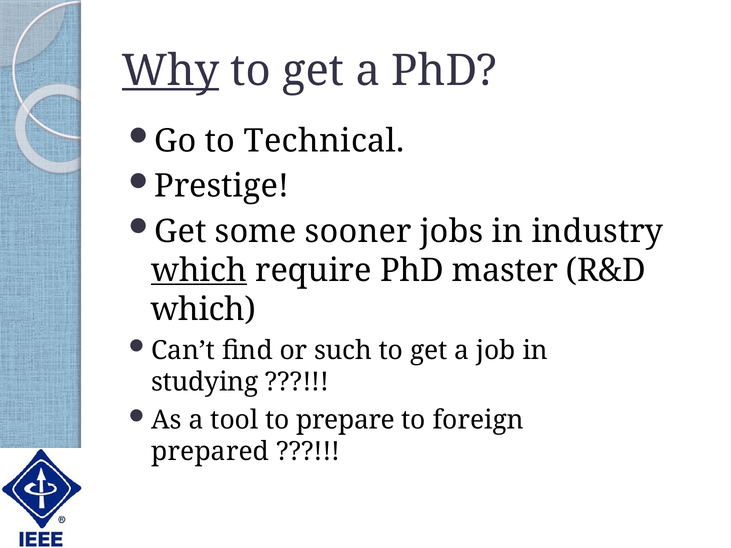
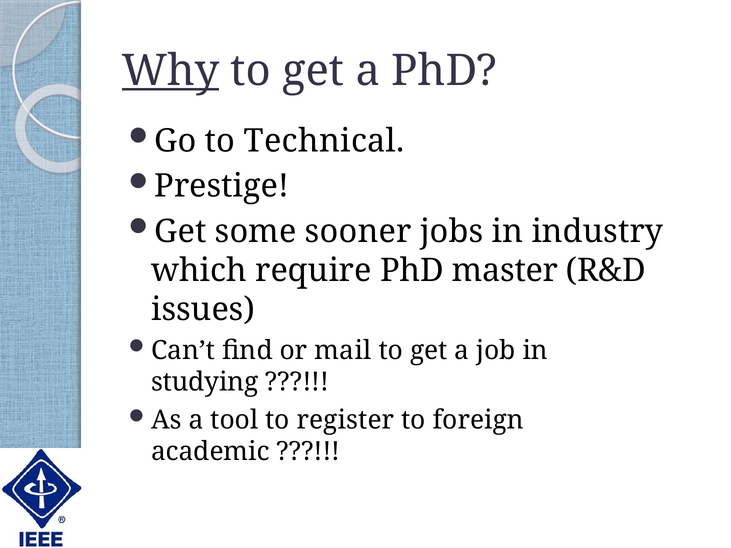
which underline: present -> none (199, 270)
which: which -> issues (203, 309)
such: such -> mail (343, 351)
prepare: prepare -> register (345, 420)
prepared: prepared -> academic (210, 452)
